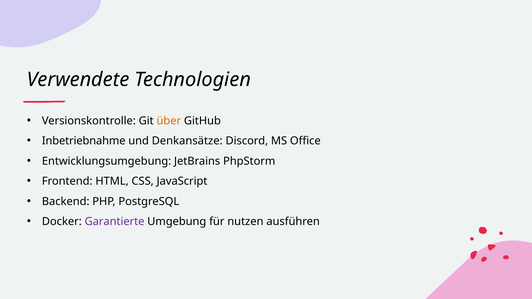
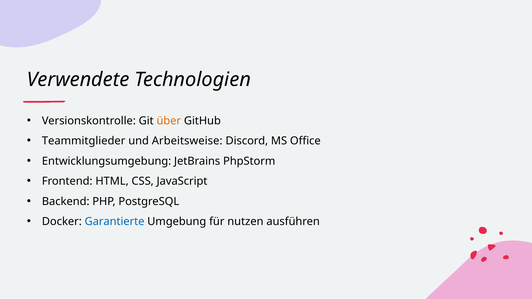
Inbetriebnahme: Inbetriebnahme -> Teammitglieder (84, 141)
Denkansätze: Denkansätze -> Arbeitsweise (187, 141)
Garantierte colour: purple -> blue (115, 222)
